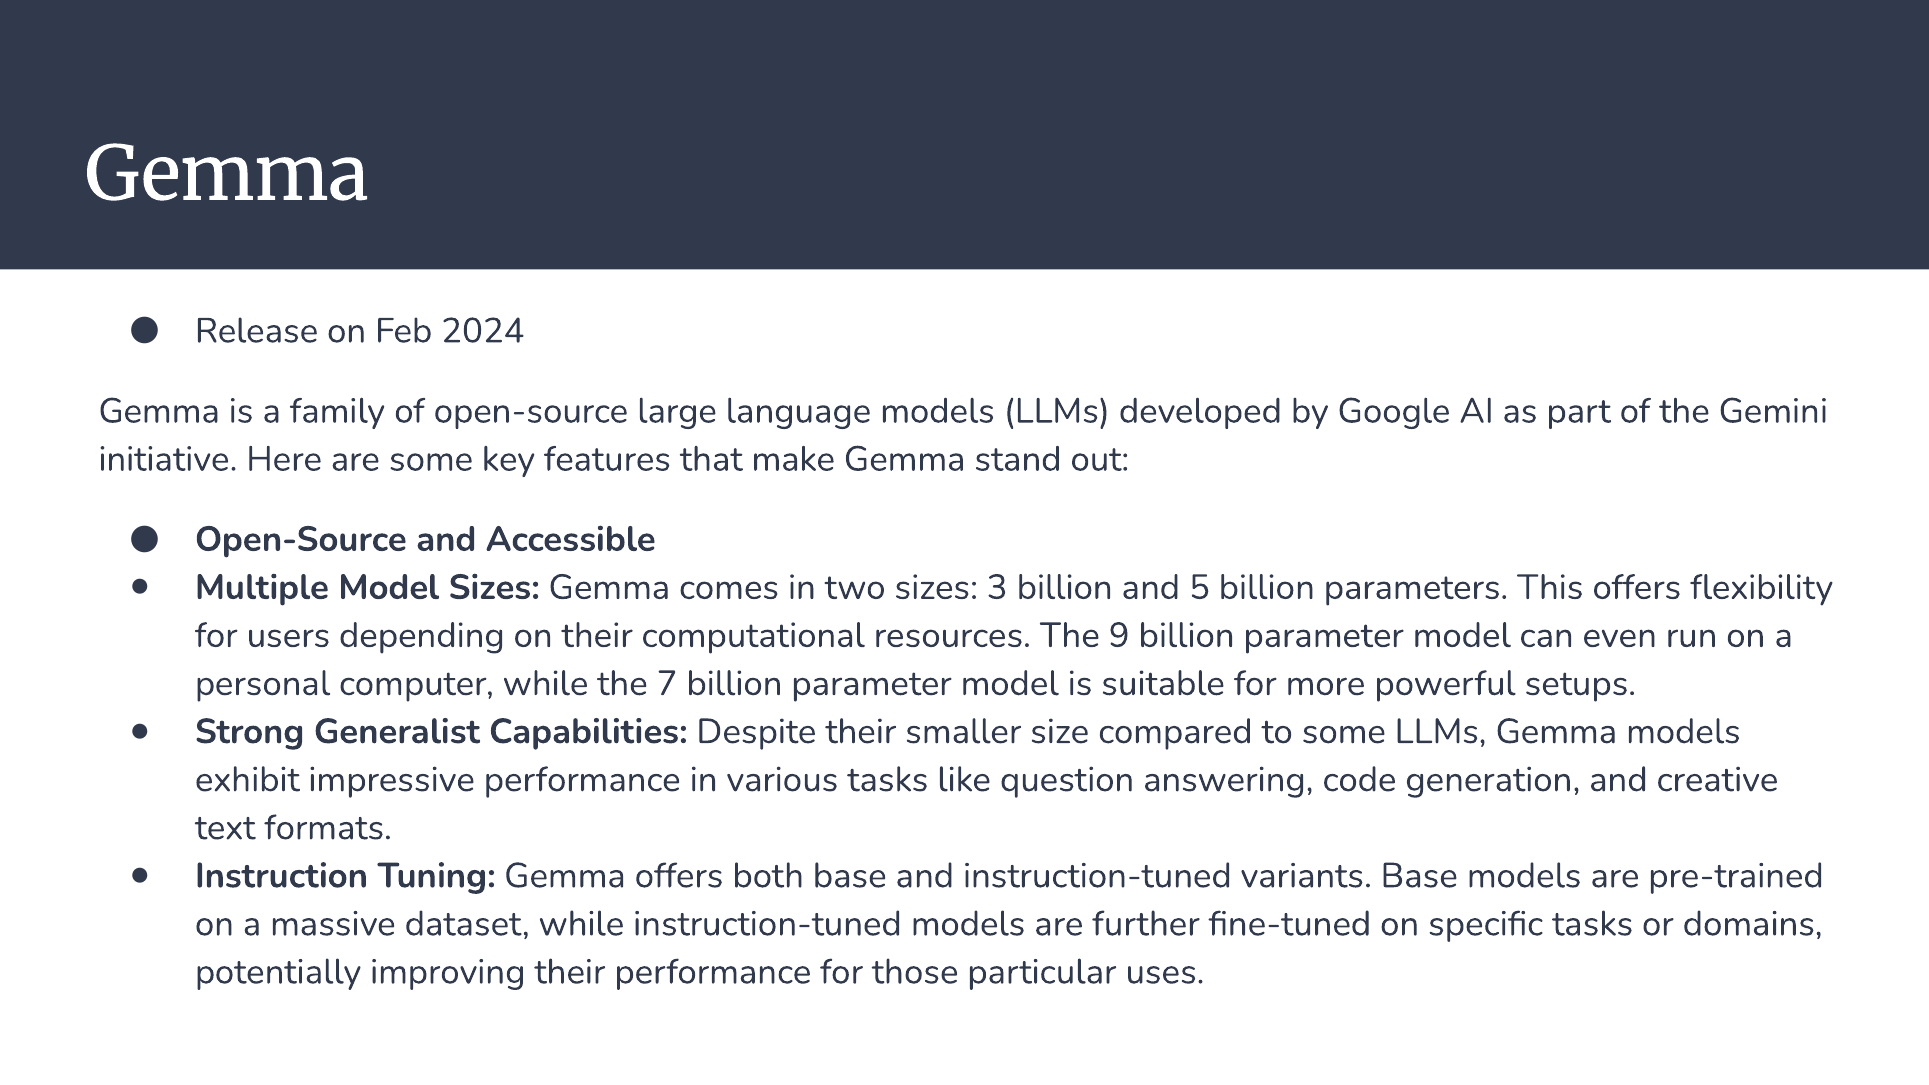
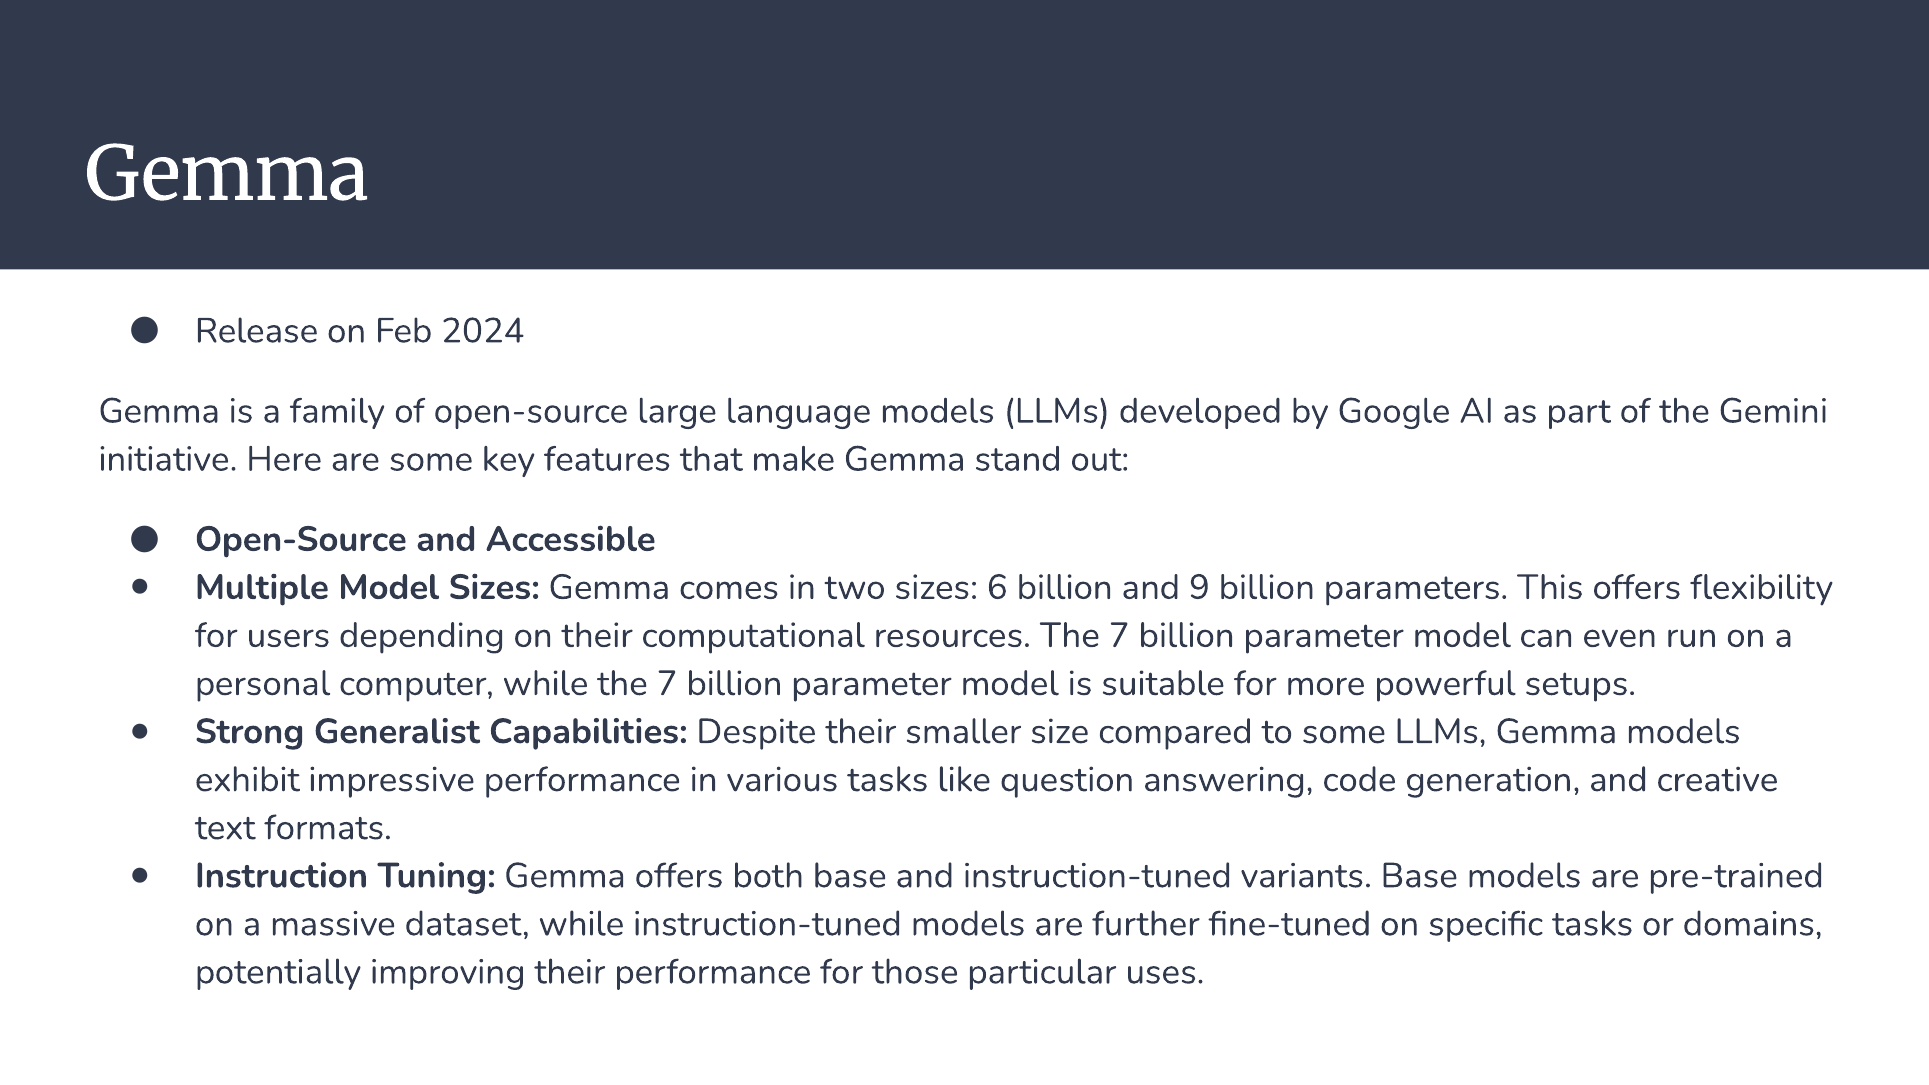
3: 3 -> 6 (997, 587)
5: 5 -> 9 (1199, 587)
resources The 9: 9 -> 7 (1119, 635)
